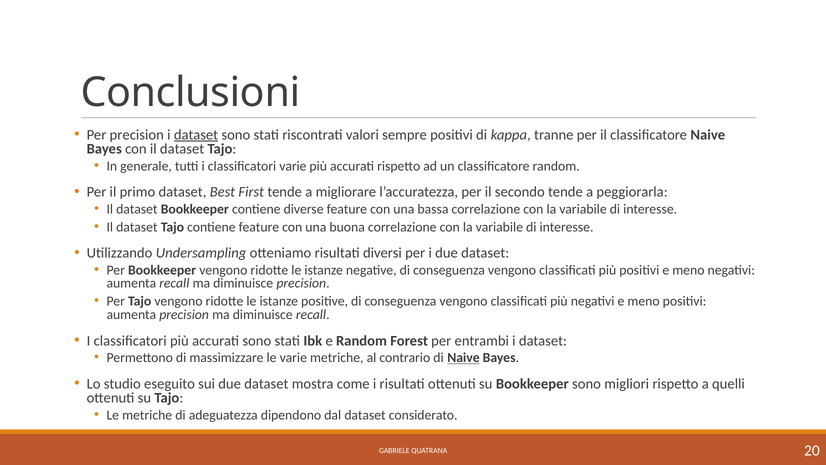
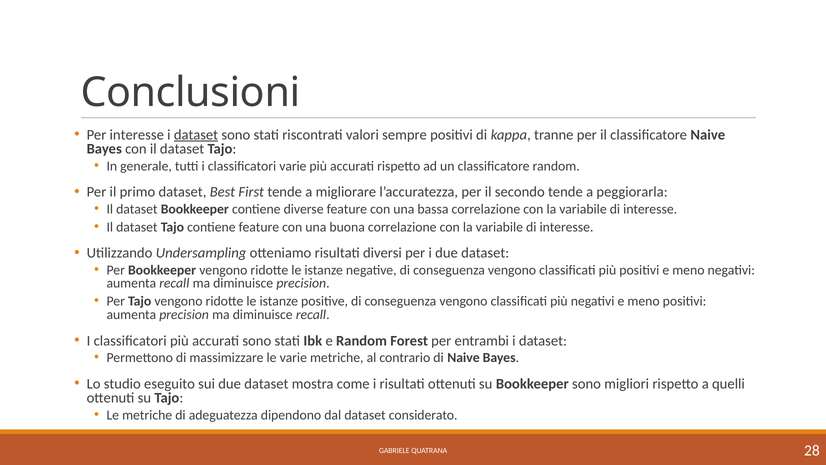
Per precision: precision -> interesse (137, 135)
Naive underline: present -> none (463, 357)
20: 20 -> 28 (812, 450)
